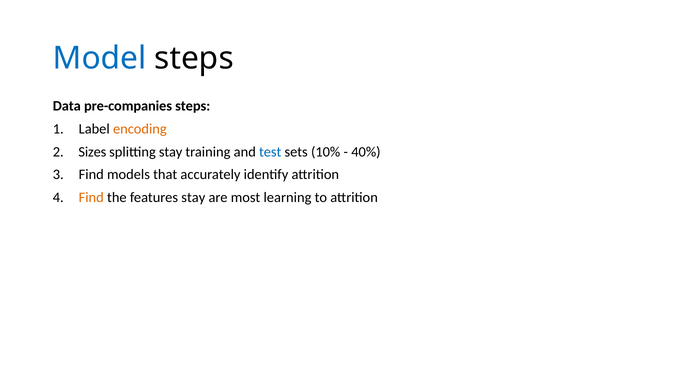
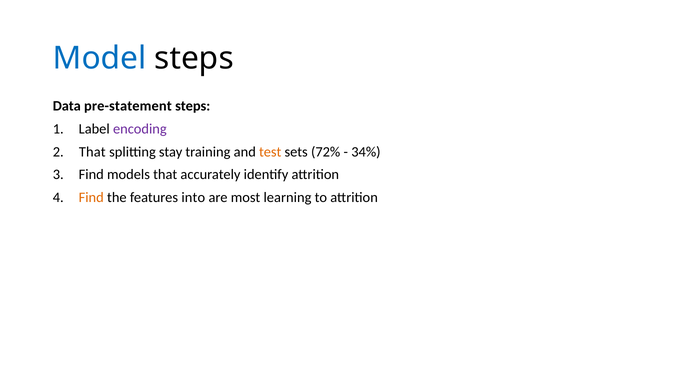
pre-companies: pre-companies -> pre-statement (128, 106)
encoding colour: orange -> purple (140, 129)
Sizes: Sizes -> That (92, 152)
test colour: blue -> orange (270, 152)
10%: 10% -> 72% (326, 152)
40%: 40% -> 34% (366, 152)
features stay: stay -> into (193, 197)
